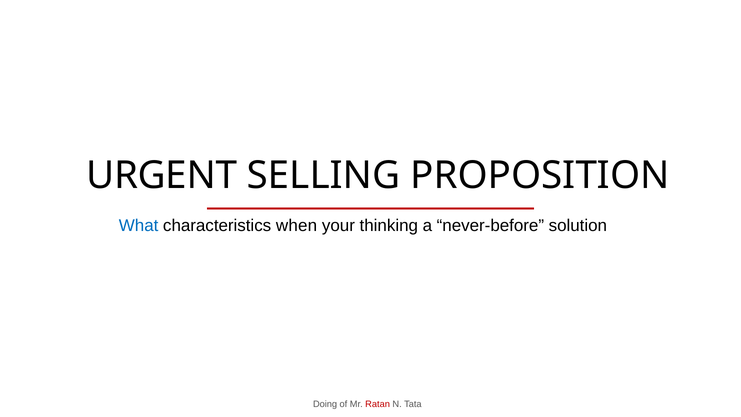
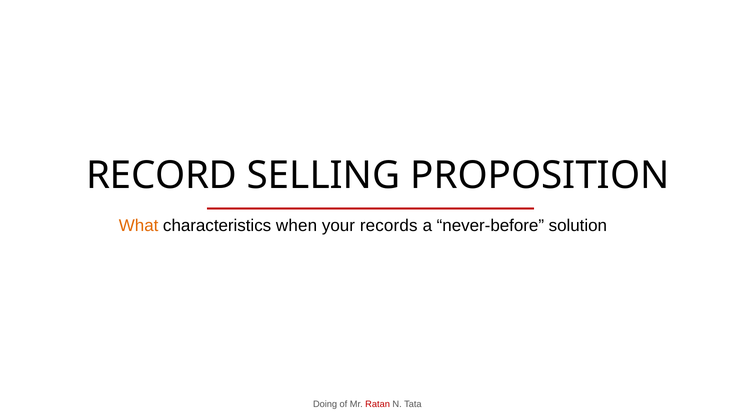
URGENT: URGENT -> RECORD (162, 175)
What colour: blue -> orange (139, 226)
thinking: thinking -> records (389, 226)
